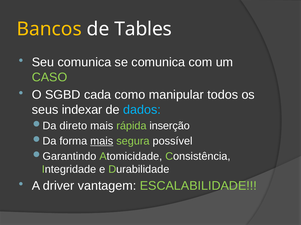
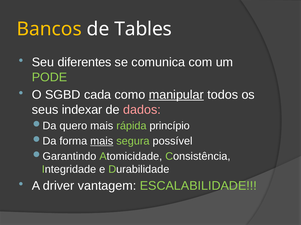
Seu comunica: comunica -> diferentes (85, 63)
CASO: CASO -> PODE (50, 78)
manipular underline: none -> present (176, 95)
dados colour: light blue -> pink (142, 110)
direto: direto -> quero (73, 126)
inserção: inserção -> princípio (170, 126)
